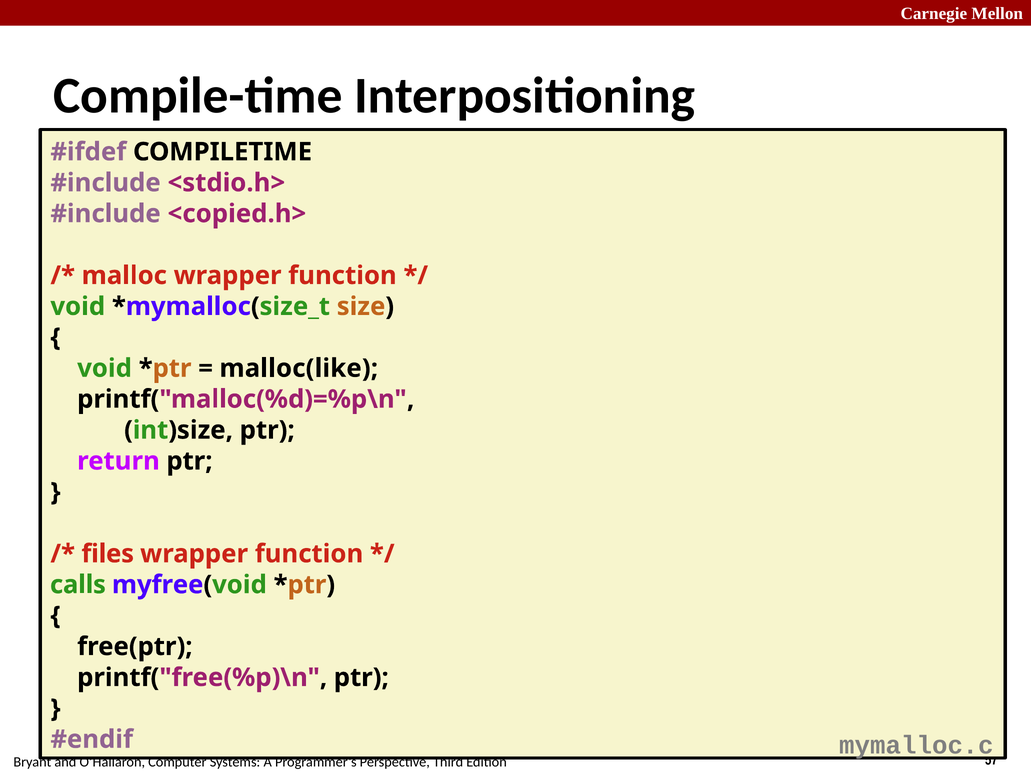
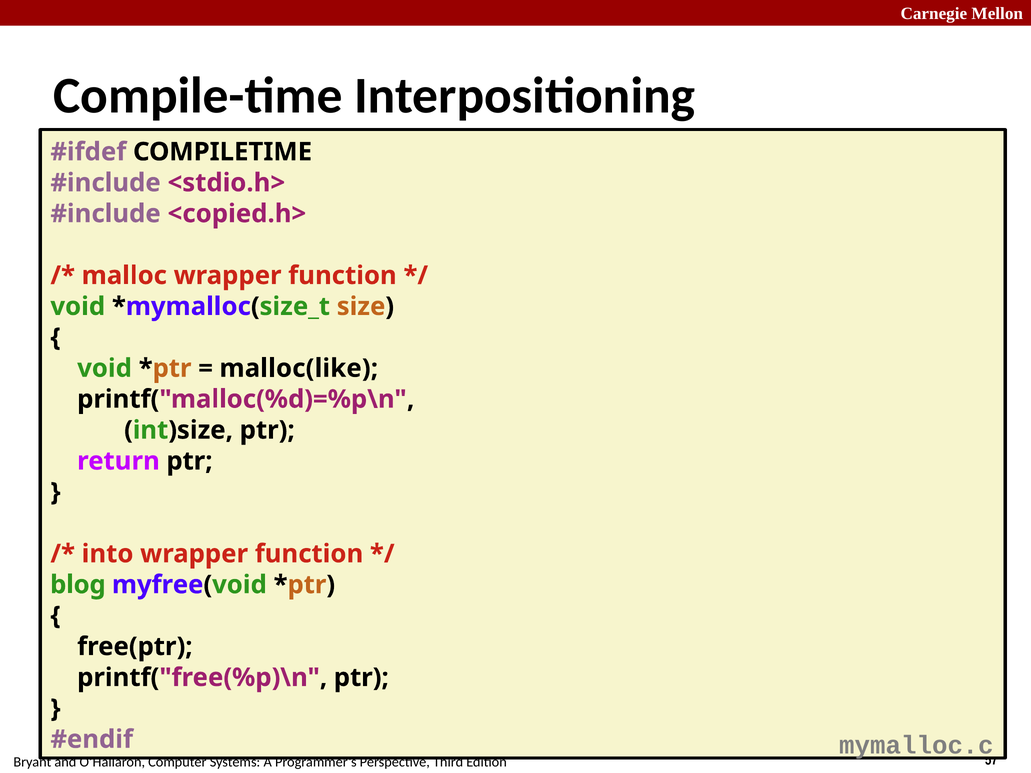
files: files -> into (108, 554)
calls: calls -> blog (78, 585)
